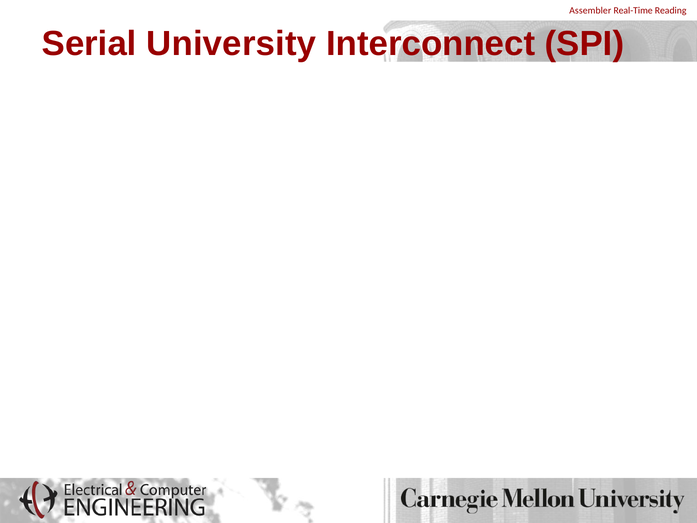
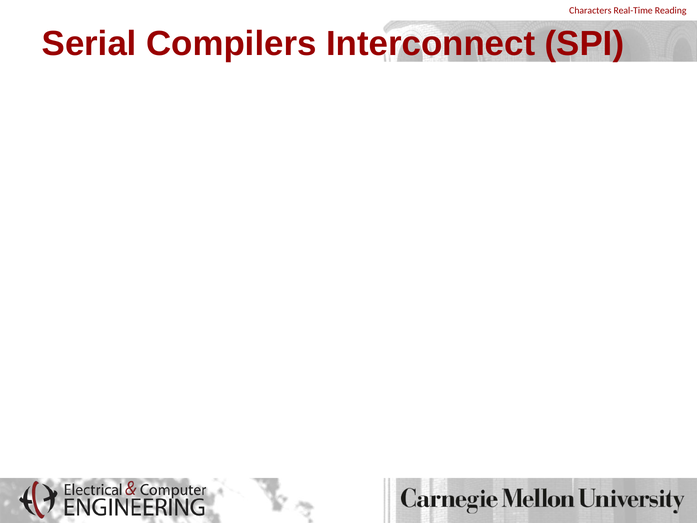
Assembler: Assembler -> Characters (590, 11)
University: University -> Compilers (231, 44)
